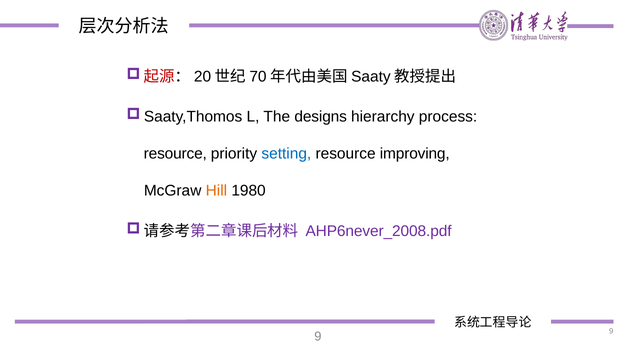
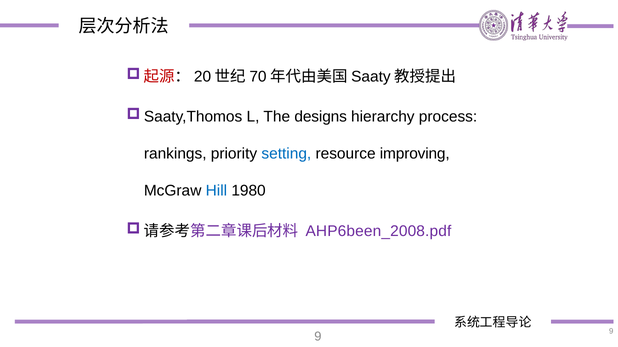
resource: resource -> rankings (175, 154)
Hill colour: orange -> blue (216, 191)
AHP6never_2008.pdf: AHP6never_2008.pdf -> AHP6been_2008.pdf (378, 231)
